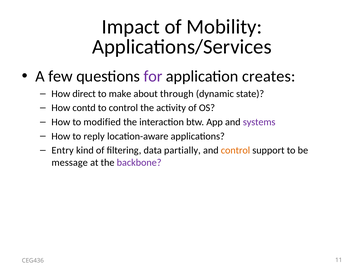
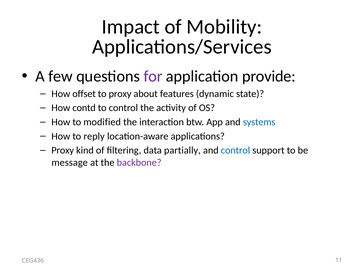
creates: creates -> provide (269, 76)
direct: direct -> offset (84, 94)
to make: make -> proxy (120, 94)
through: through -> features (177, 94)
systems colour: purple -> blue (259, 122)
Entry: Entry -> Proxy (63, 150)
control colour: orange -> blue (235, 150)
